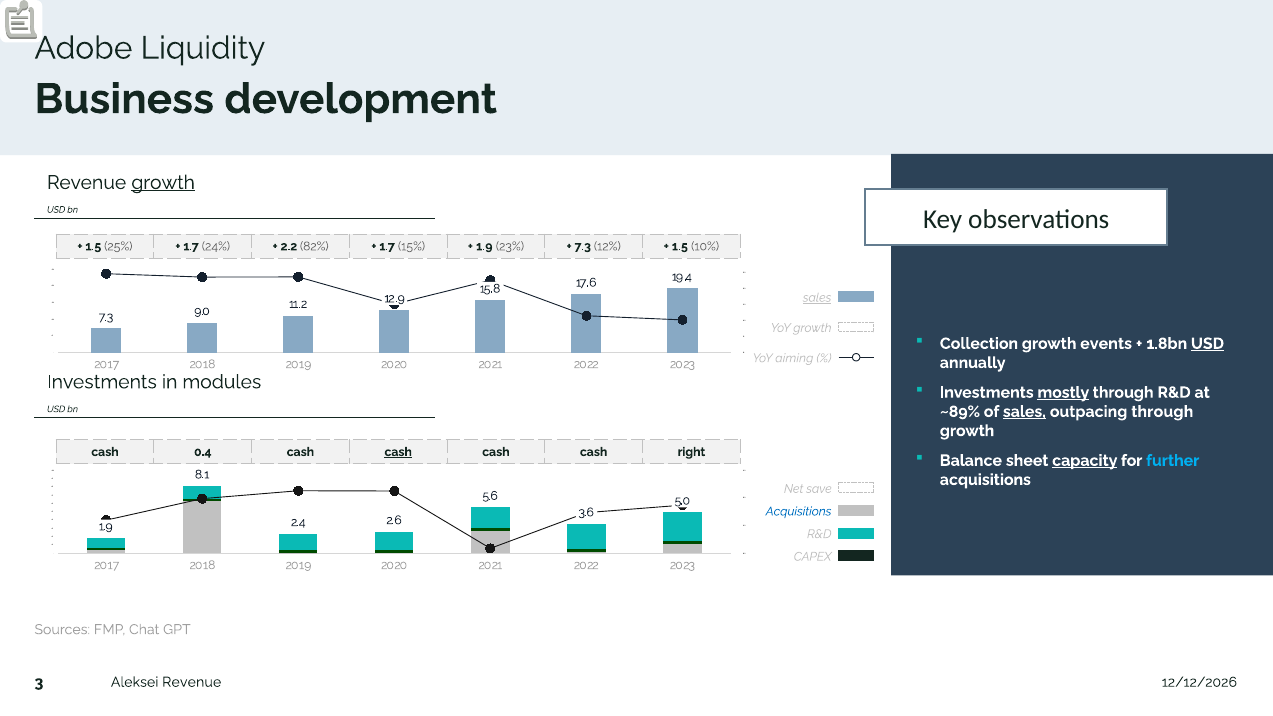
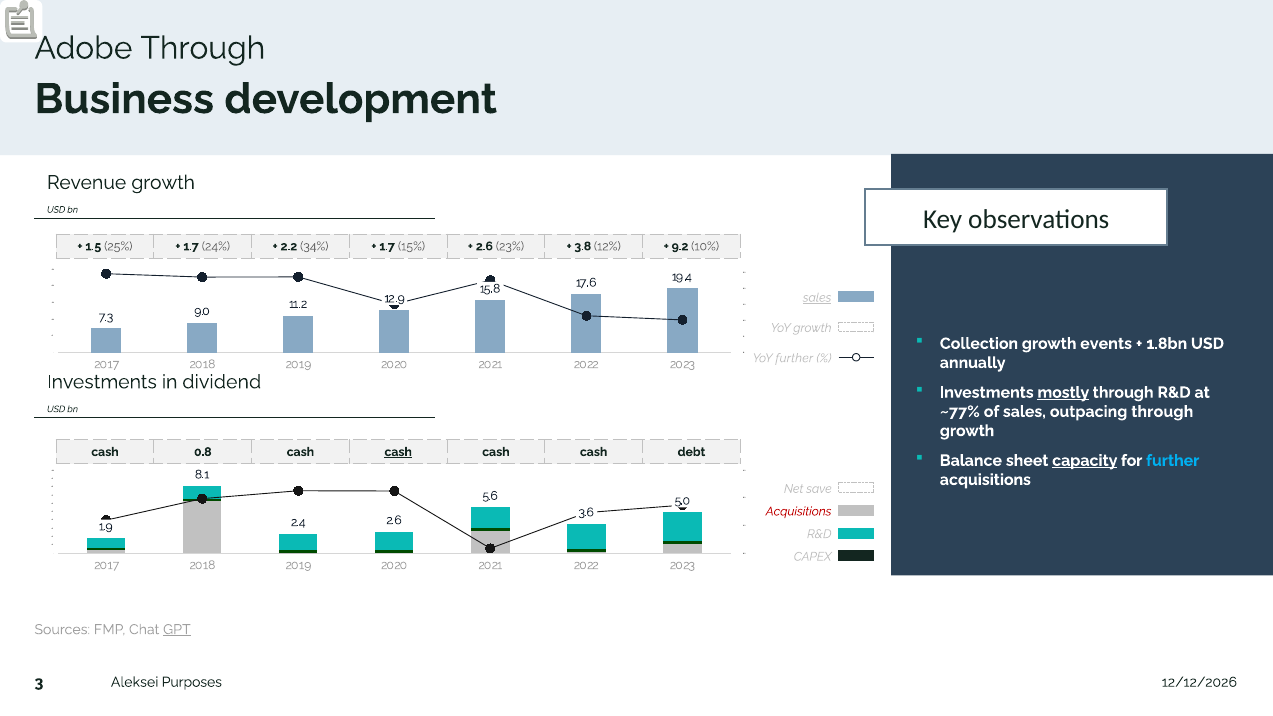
Adobe Liquidity: Liquidity -> Through (203, 48)
growth underline: present -> none (163, 183)
82%: 82% -> 34% (314, 246)
1.9: 1.9 -> 2.6 (484, 246)
7.3: 7.3 -> 3.8 (583, 246)
1.5: 1.5 -> 9.2 (680, 246)
USD underline: present -> none (1208, 344)
YoY aiming: aiming -> further (794, 358)
modules: modules -> dividend (222, 382)
~89%: ~89% -> ~77% (960, 412)
sales underline: present -> none (1024, 412)
0.4: 0.4 -> 0.8 (203, 452)
right: right -> debt (691, 452)
Acquisitions colour: blue -> red (799, 511)
GPT underline: none -> present (177, 630)
Aleksei Revenue: Revenue -> Purposes (192, 682)
